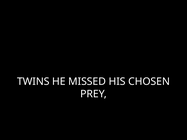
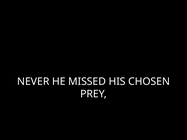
TWINS: TWINS -> NEVER (33, 82)
